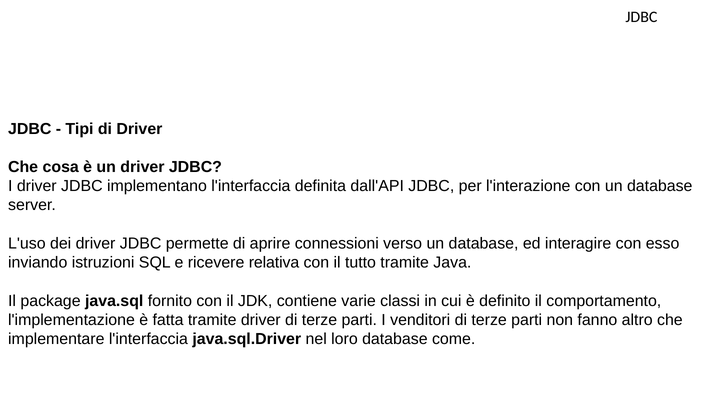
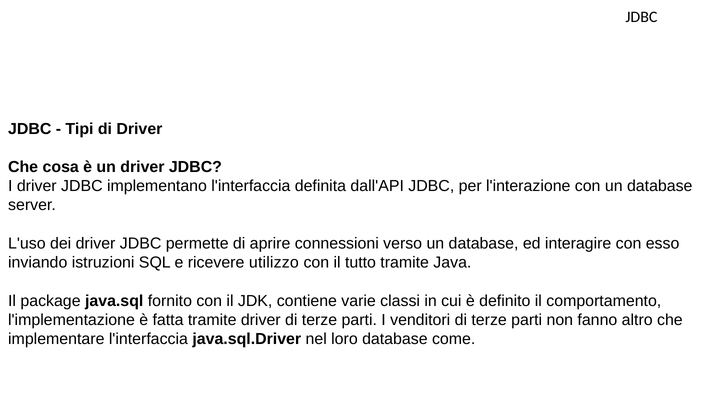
relativa: relativa -> utilizzo (274, 262)
